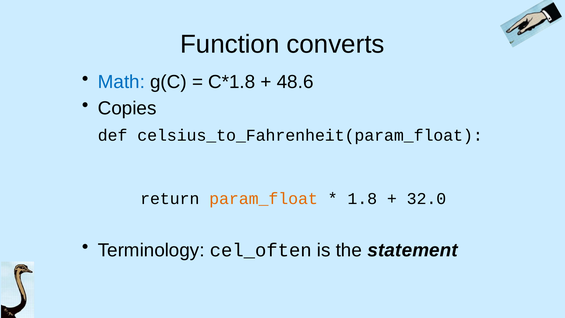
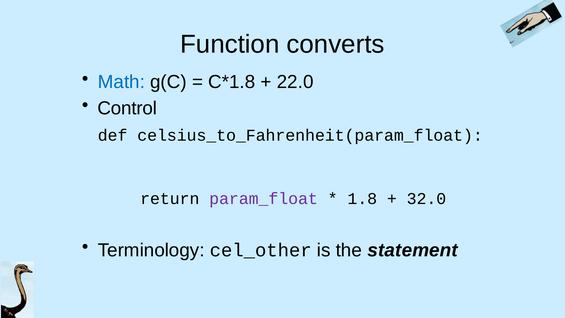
48.6: 48.6 -> 22.0 (295, 82)
Copies: Copies -> Control (127, 108)
param_float colour: orange -> purple (264, 198)
cel_often: cel_often -> cel_other (261, 250)
